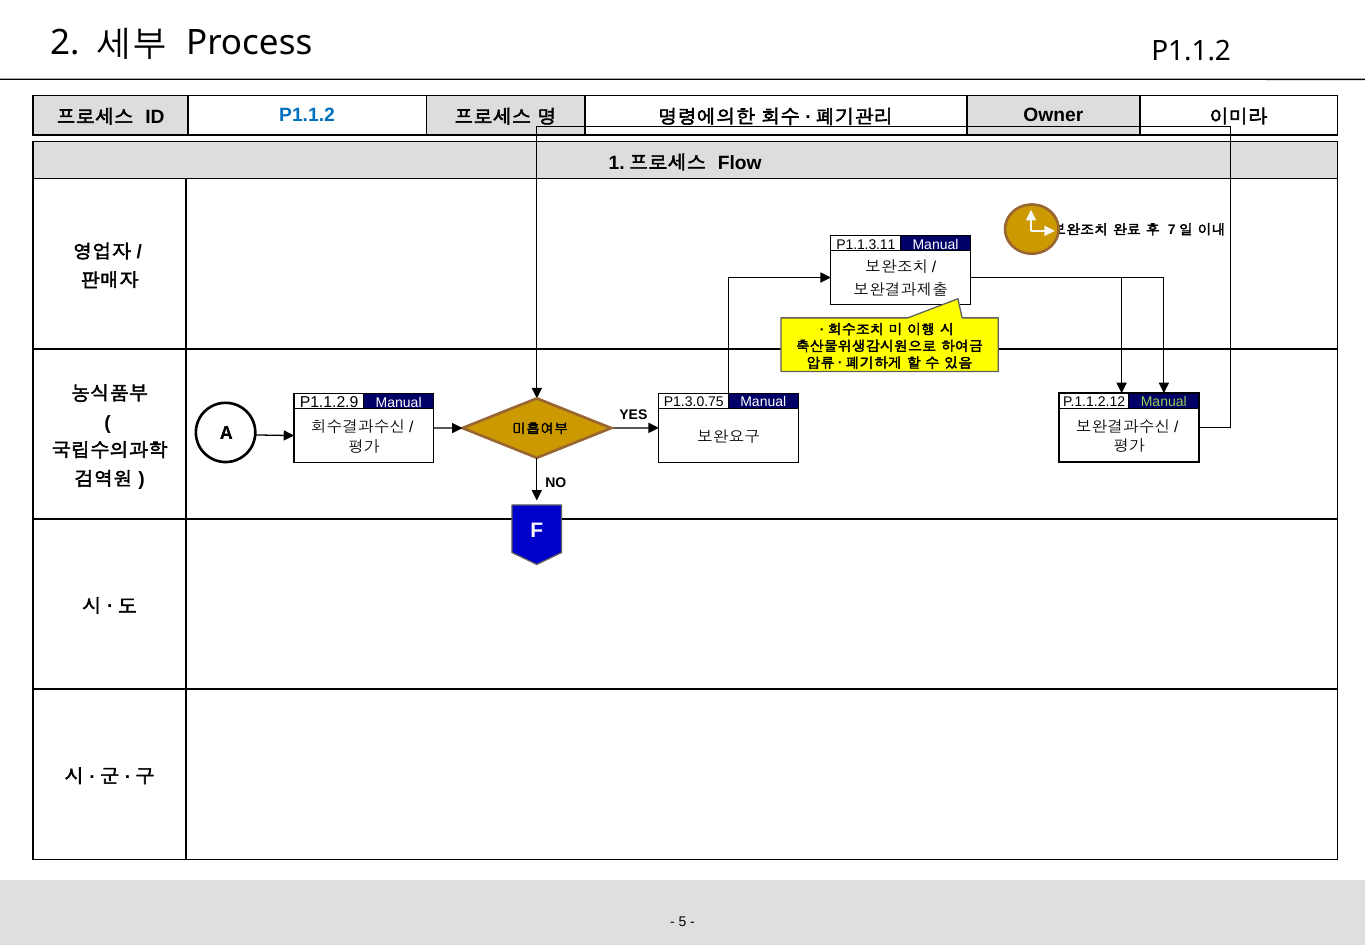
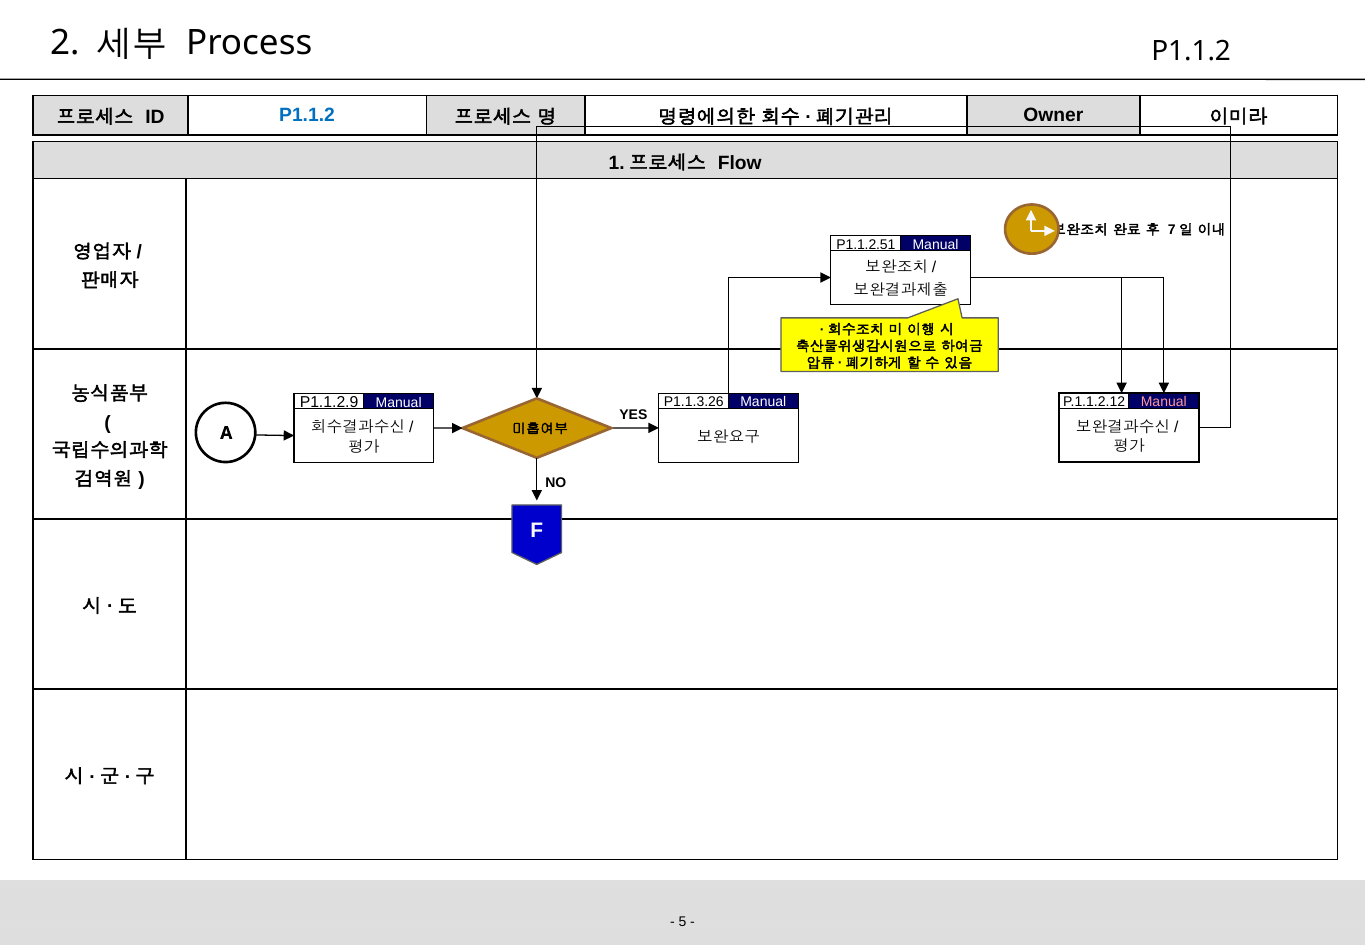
P1.1.3.11: P1.1.3.11 -> P1.1.2.51 (866, 244)
Manual colour: light green -> pink (1164, 402)
P1.3.0.75: P1.3.0.75 -> P1.1.3.26 (694, 402)
